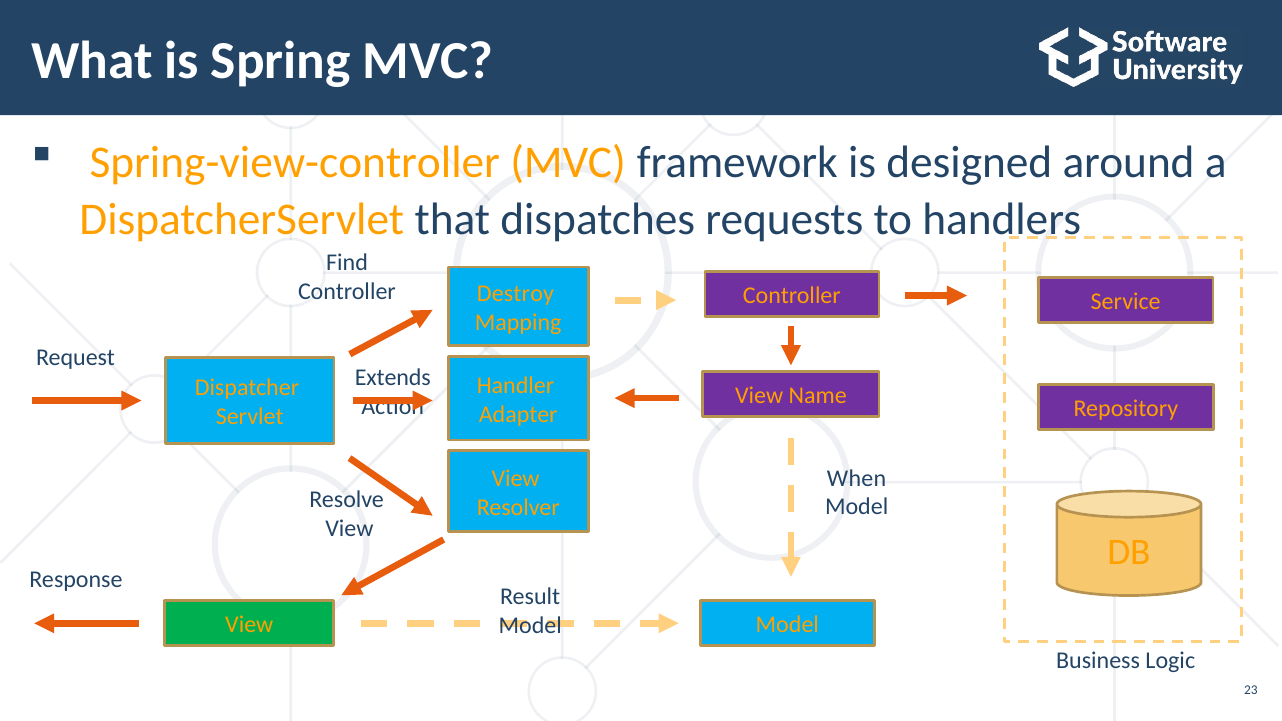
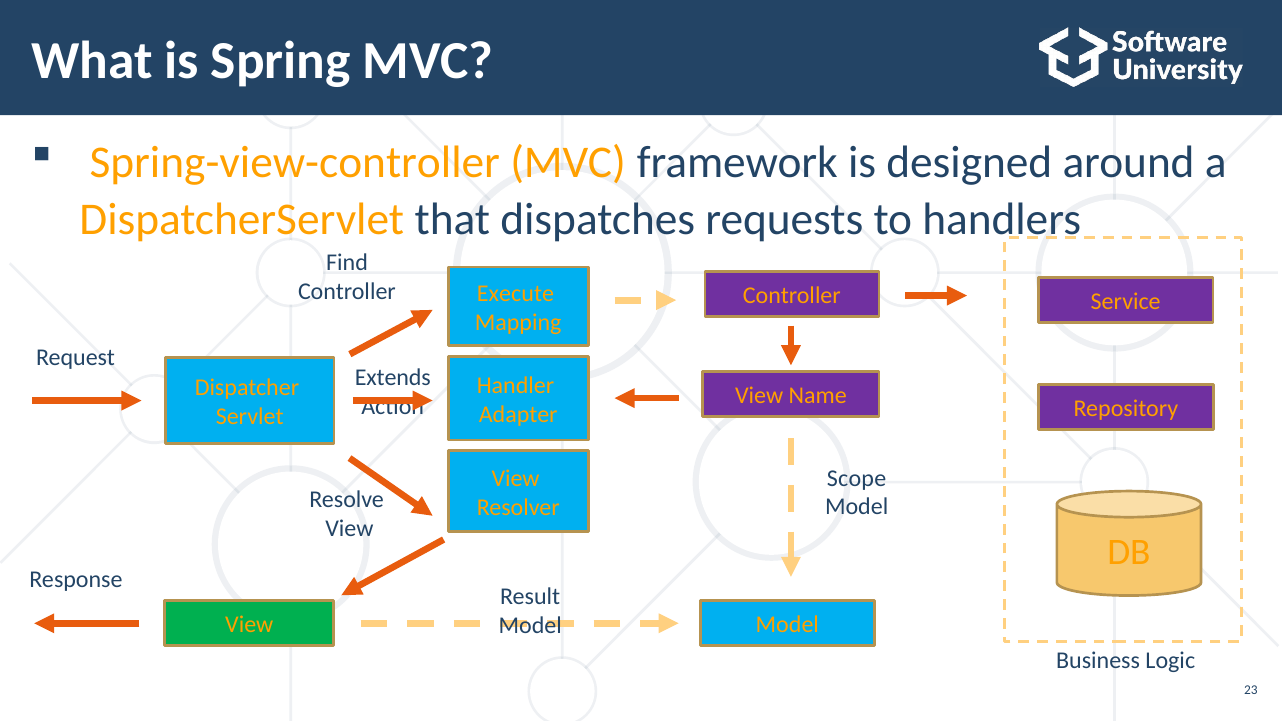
Destroy: Destroy -> Execute (515, 294)
When: When -> Scope (857, 478)
